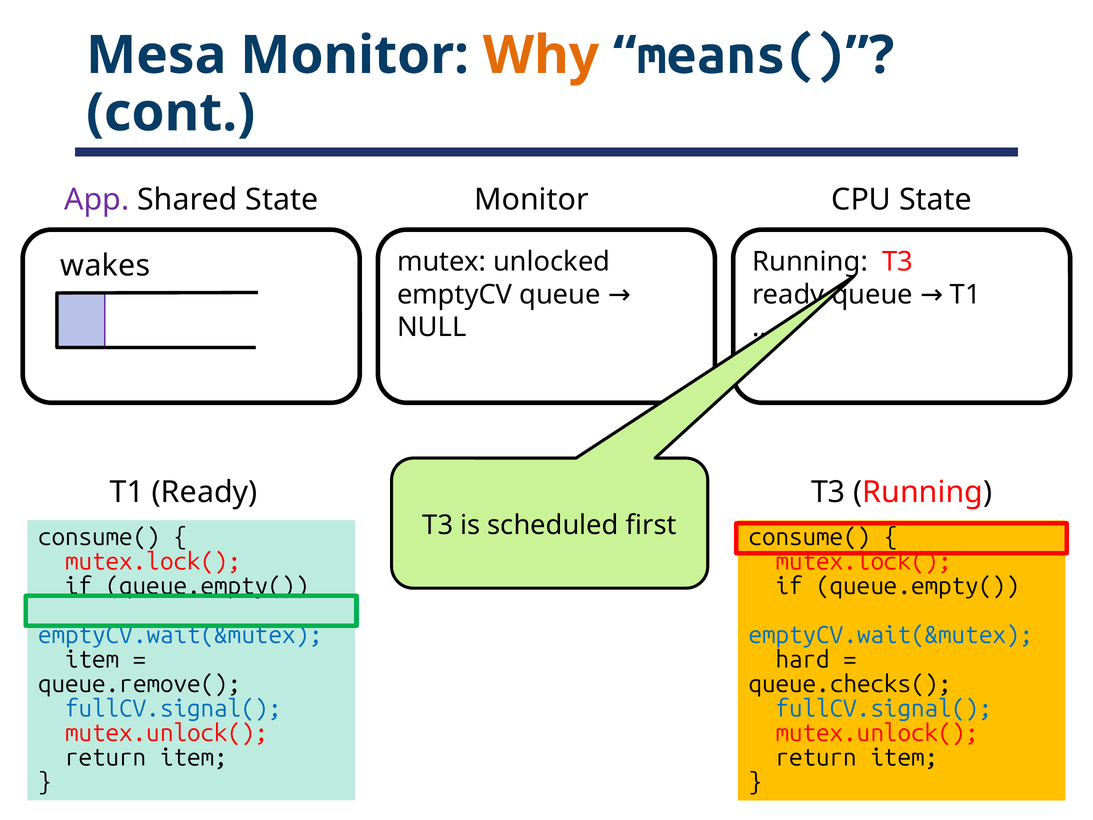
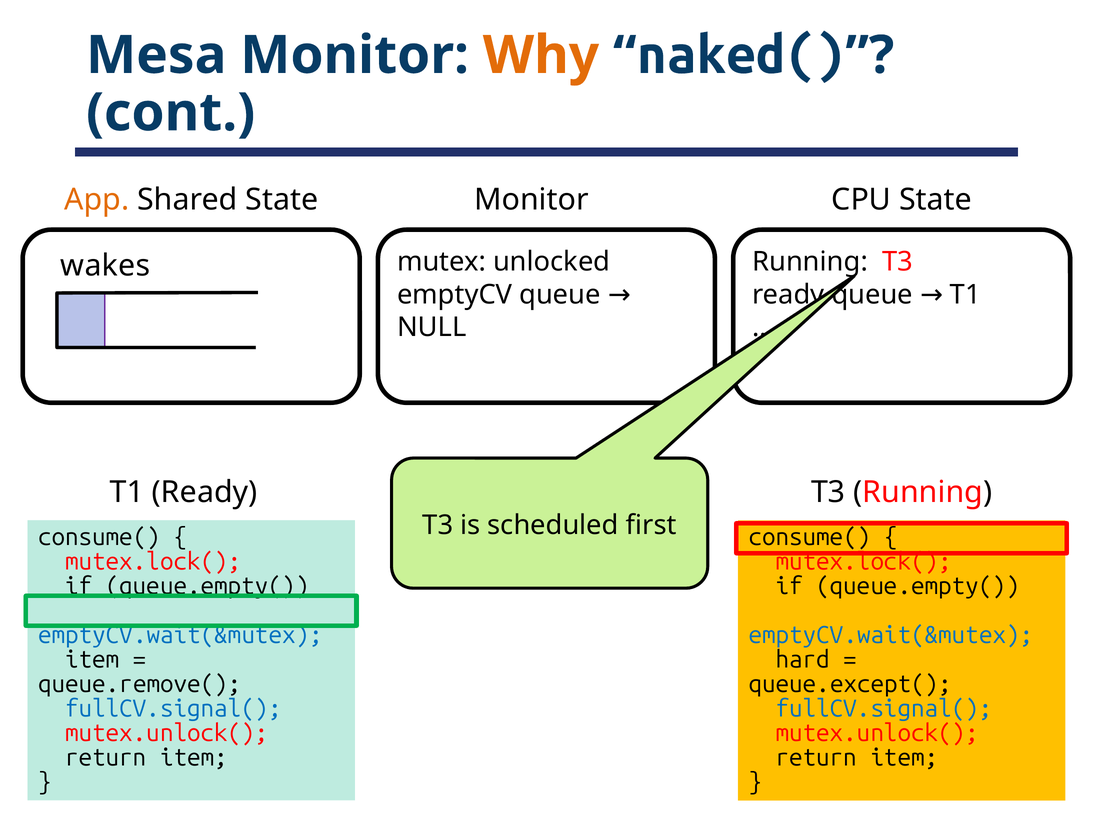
means(: means( -> naked( (741, 55)
App colour: purple -> orange (97, 200)
queue.checks(: queue.checks( -> queue.except( (850, 684)
